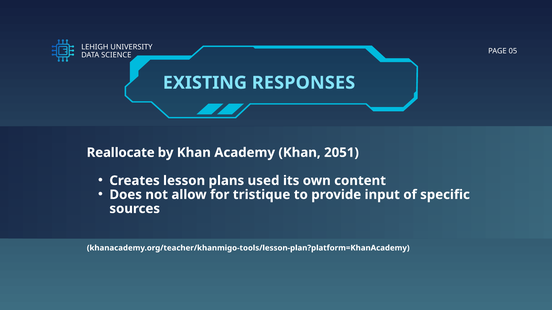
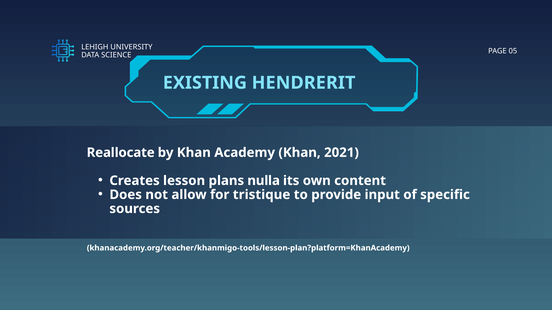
RESPONSES: RESPONSES -> HENDRERIT (304, 83)
2051: 2051 -> 2021 (341, 153)
used: used -> nulla (264, 181)
